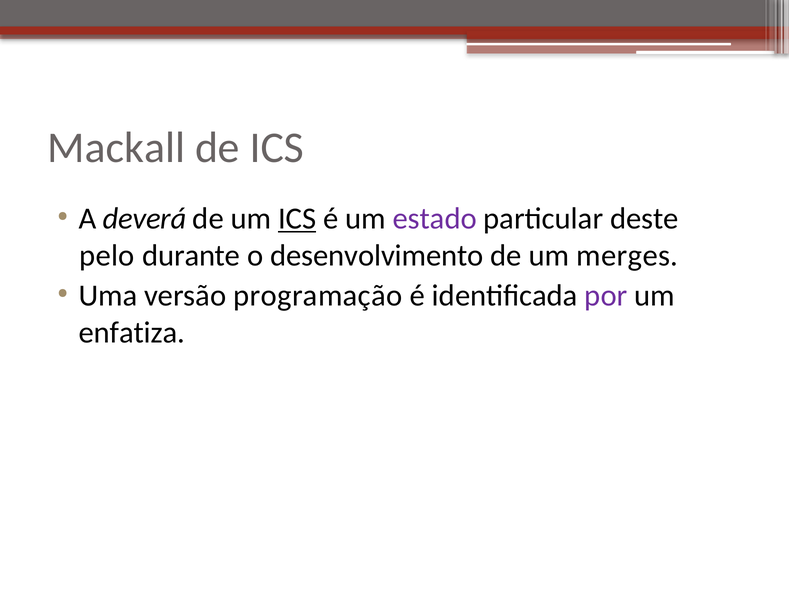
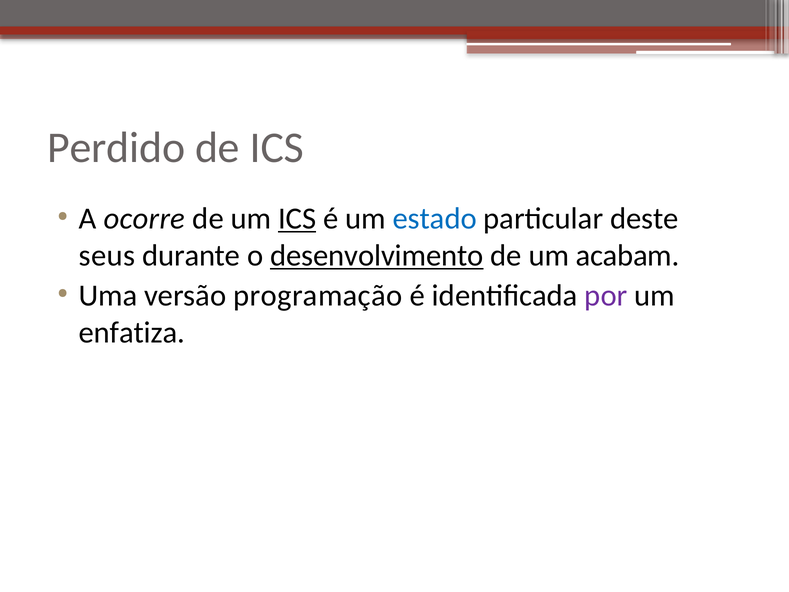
Mackall: Mackall -> Perdido (116, 148)
deverá: deverá -> ocorre (144, 219)
estado colour: purple -> blue (435, 219)
pelo: pelo -> seus (107, 255)
desenvolvimento underline: none -> present (377, 255)
merges: merges -> acabam (628, 255)
